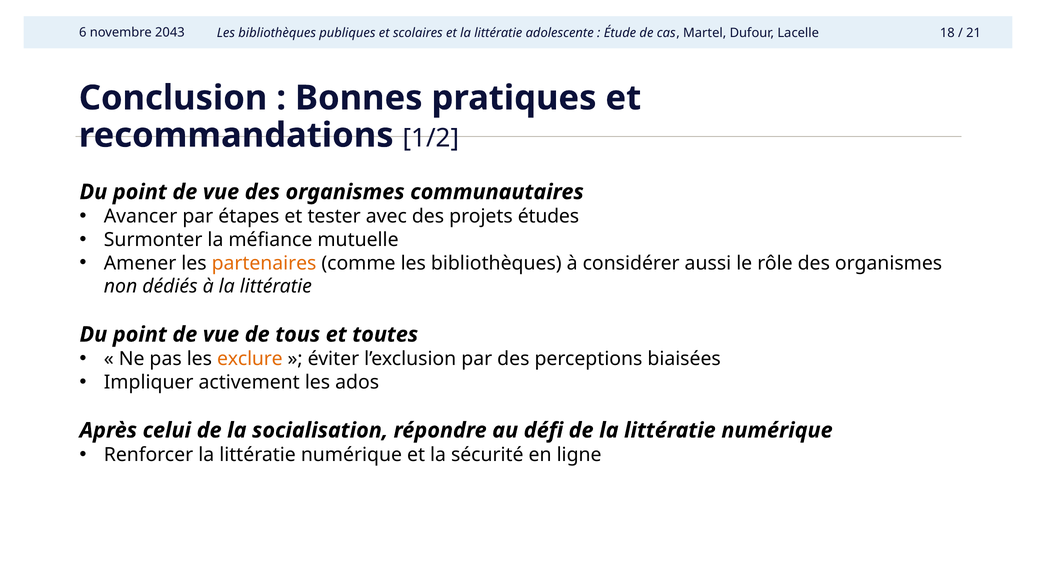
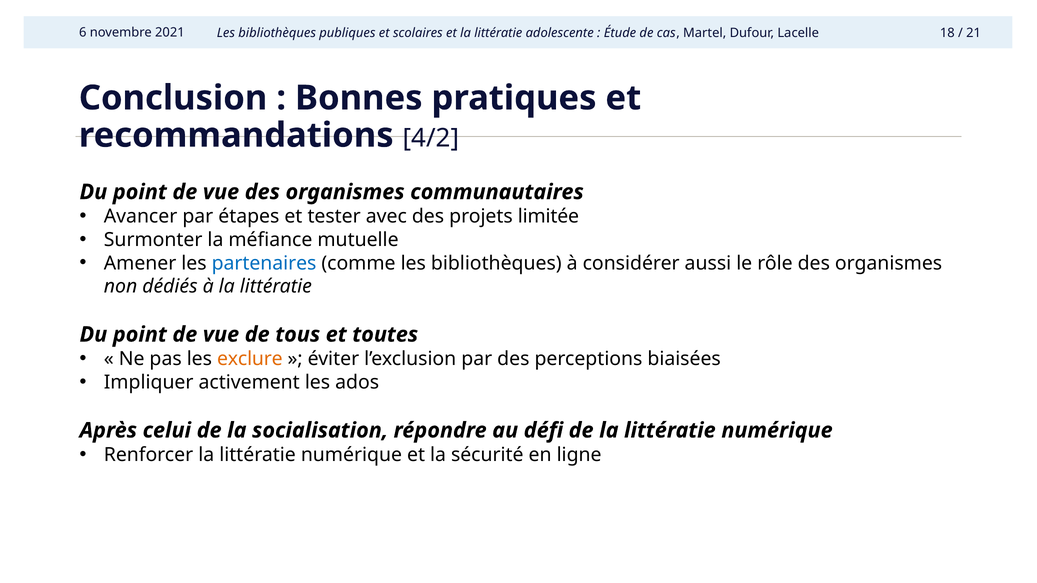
2043: 2043 -> 2021 (170, 33)
1/2: 1/2 -> 4/2 (431, 138)
études: études -> limitée (548, 217)
partenaires colour: orange -> blue (264, 263)
